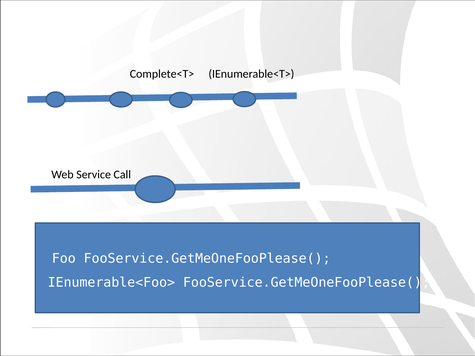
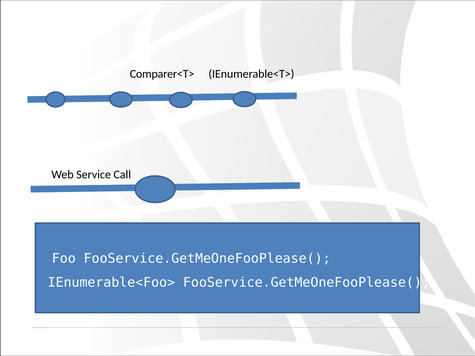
Complete<T>: Complete<T> -> Comparer<T> (162, 74)
